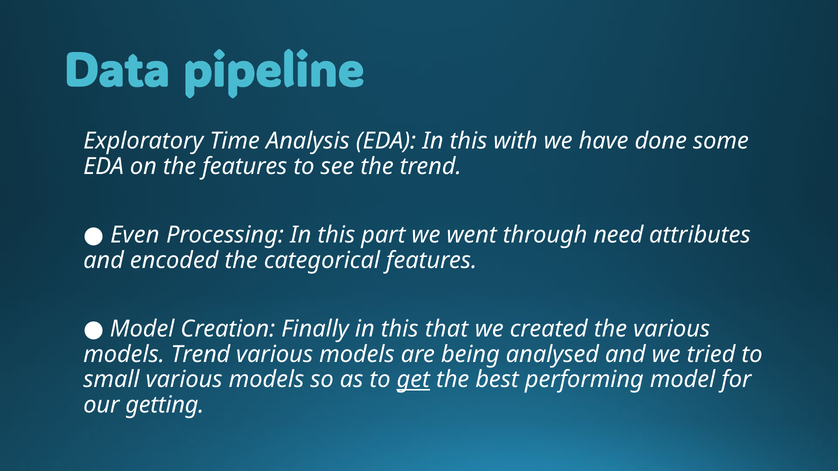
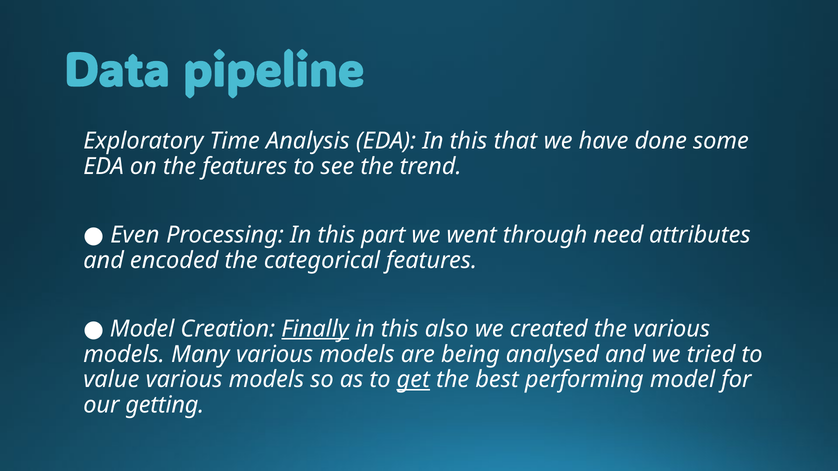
with: with -> that (515, 141)
Finally underline: none -> present (315, 329)
that: that -> also (447, 329)
models Trend: Trend -> Many (200, 355)
small: small -> value (111, 380)
